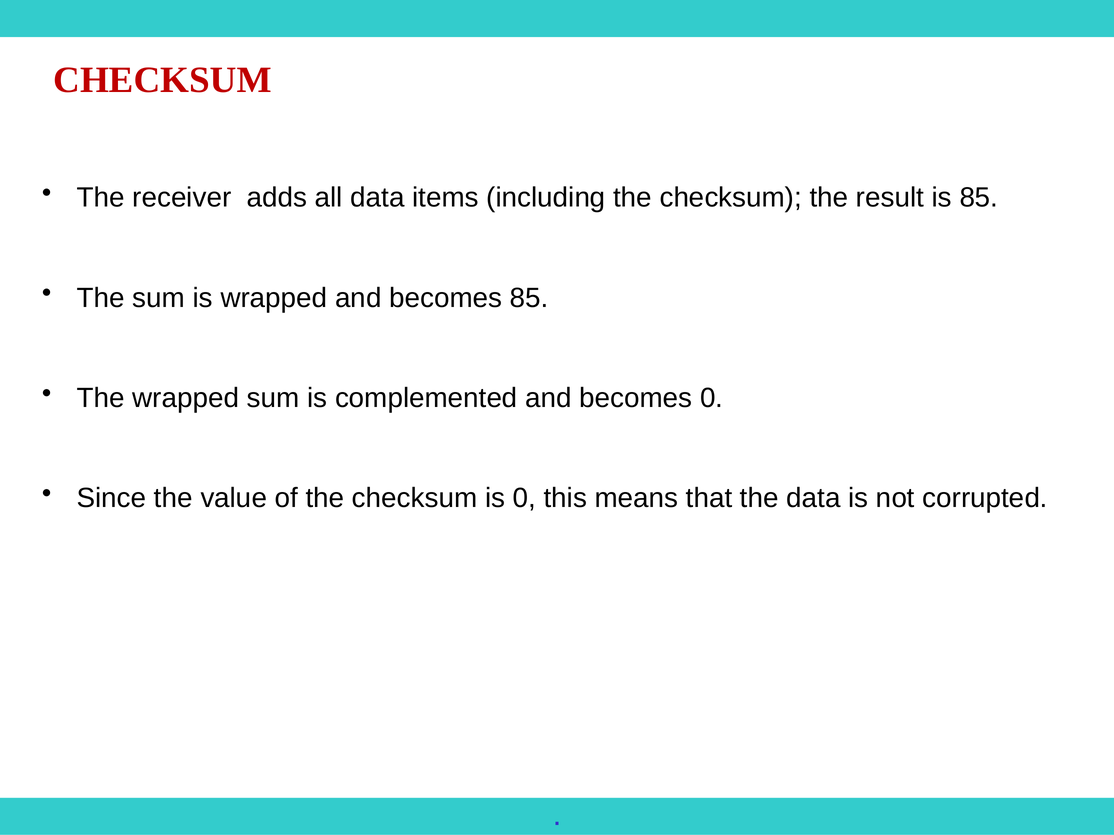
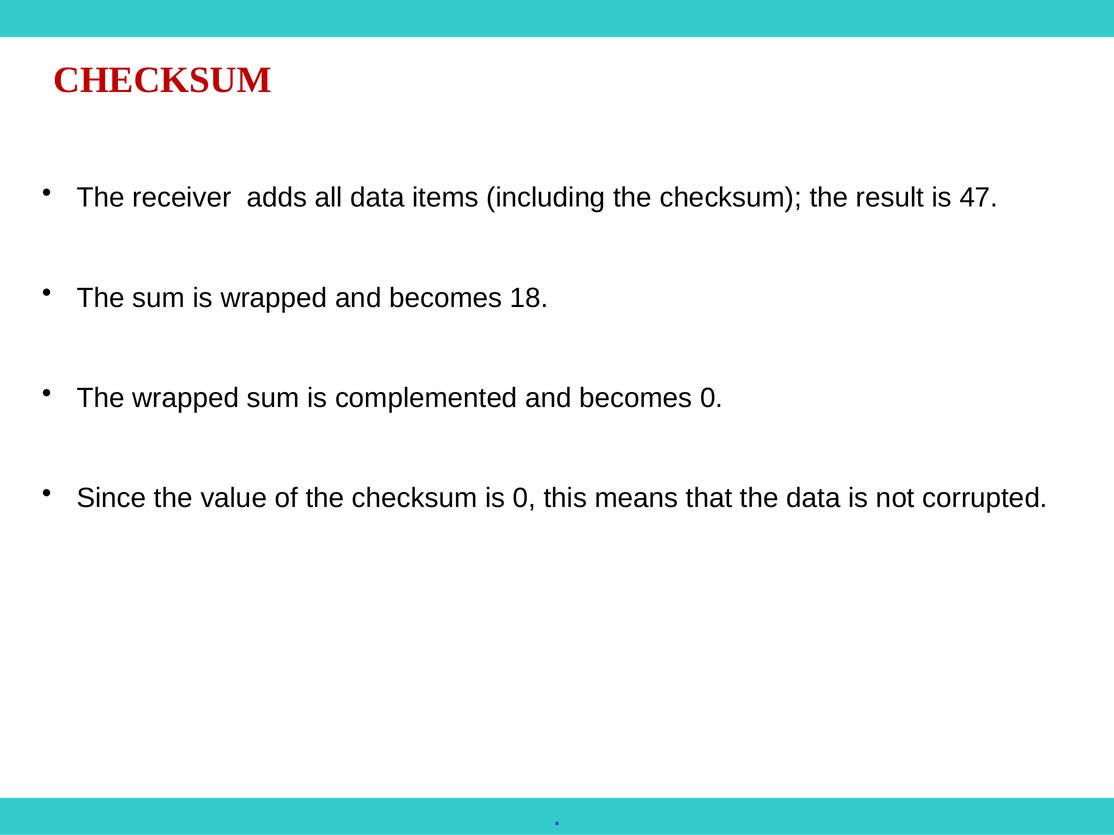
is 85: 85 -> 47 (979, 198)
becomes 85: 85 -> 18 (529, 298)
